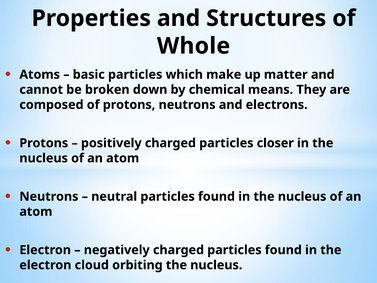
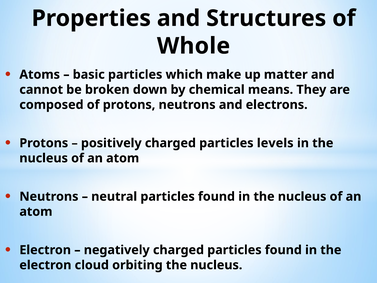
closer: closer -> levels (275, 143)
